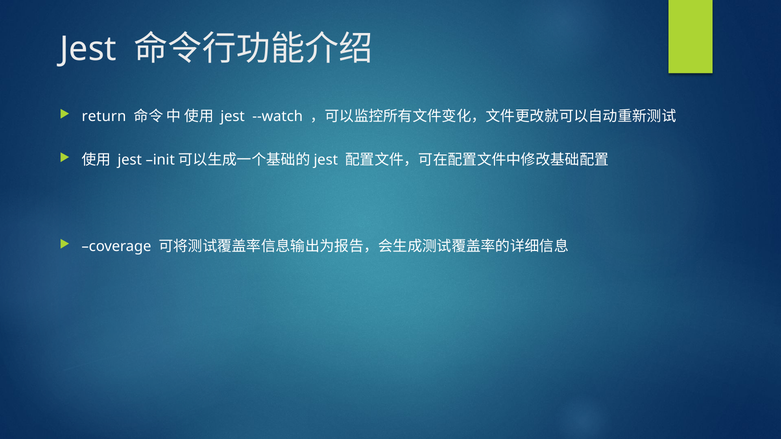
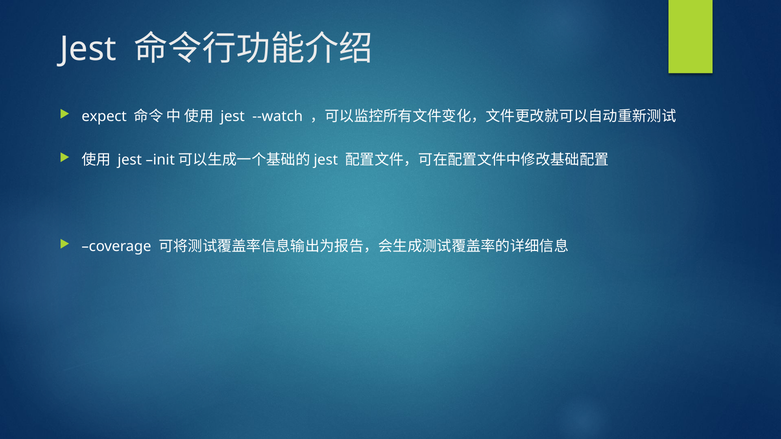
return: return -> expect (104, 117)
